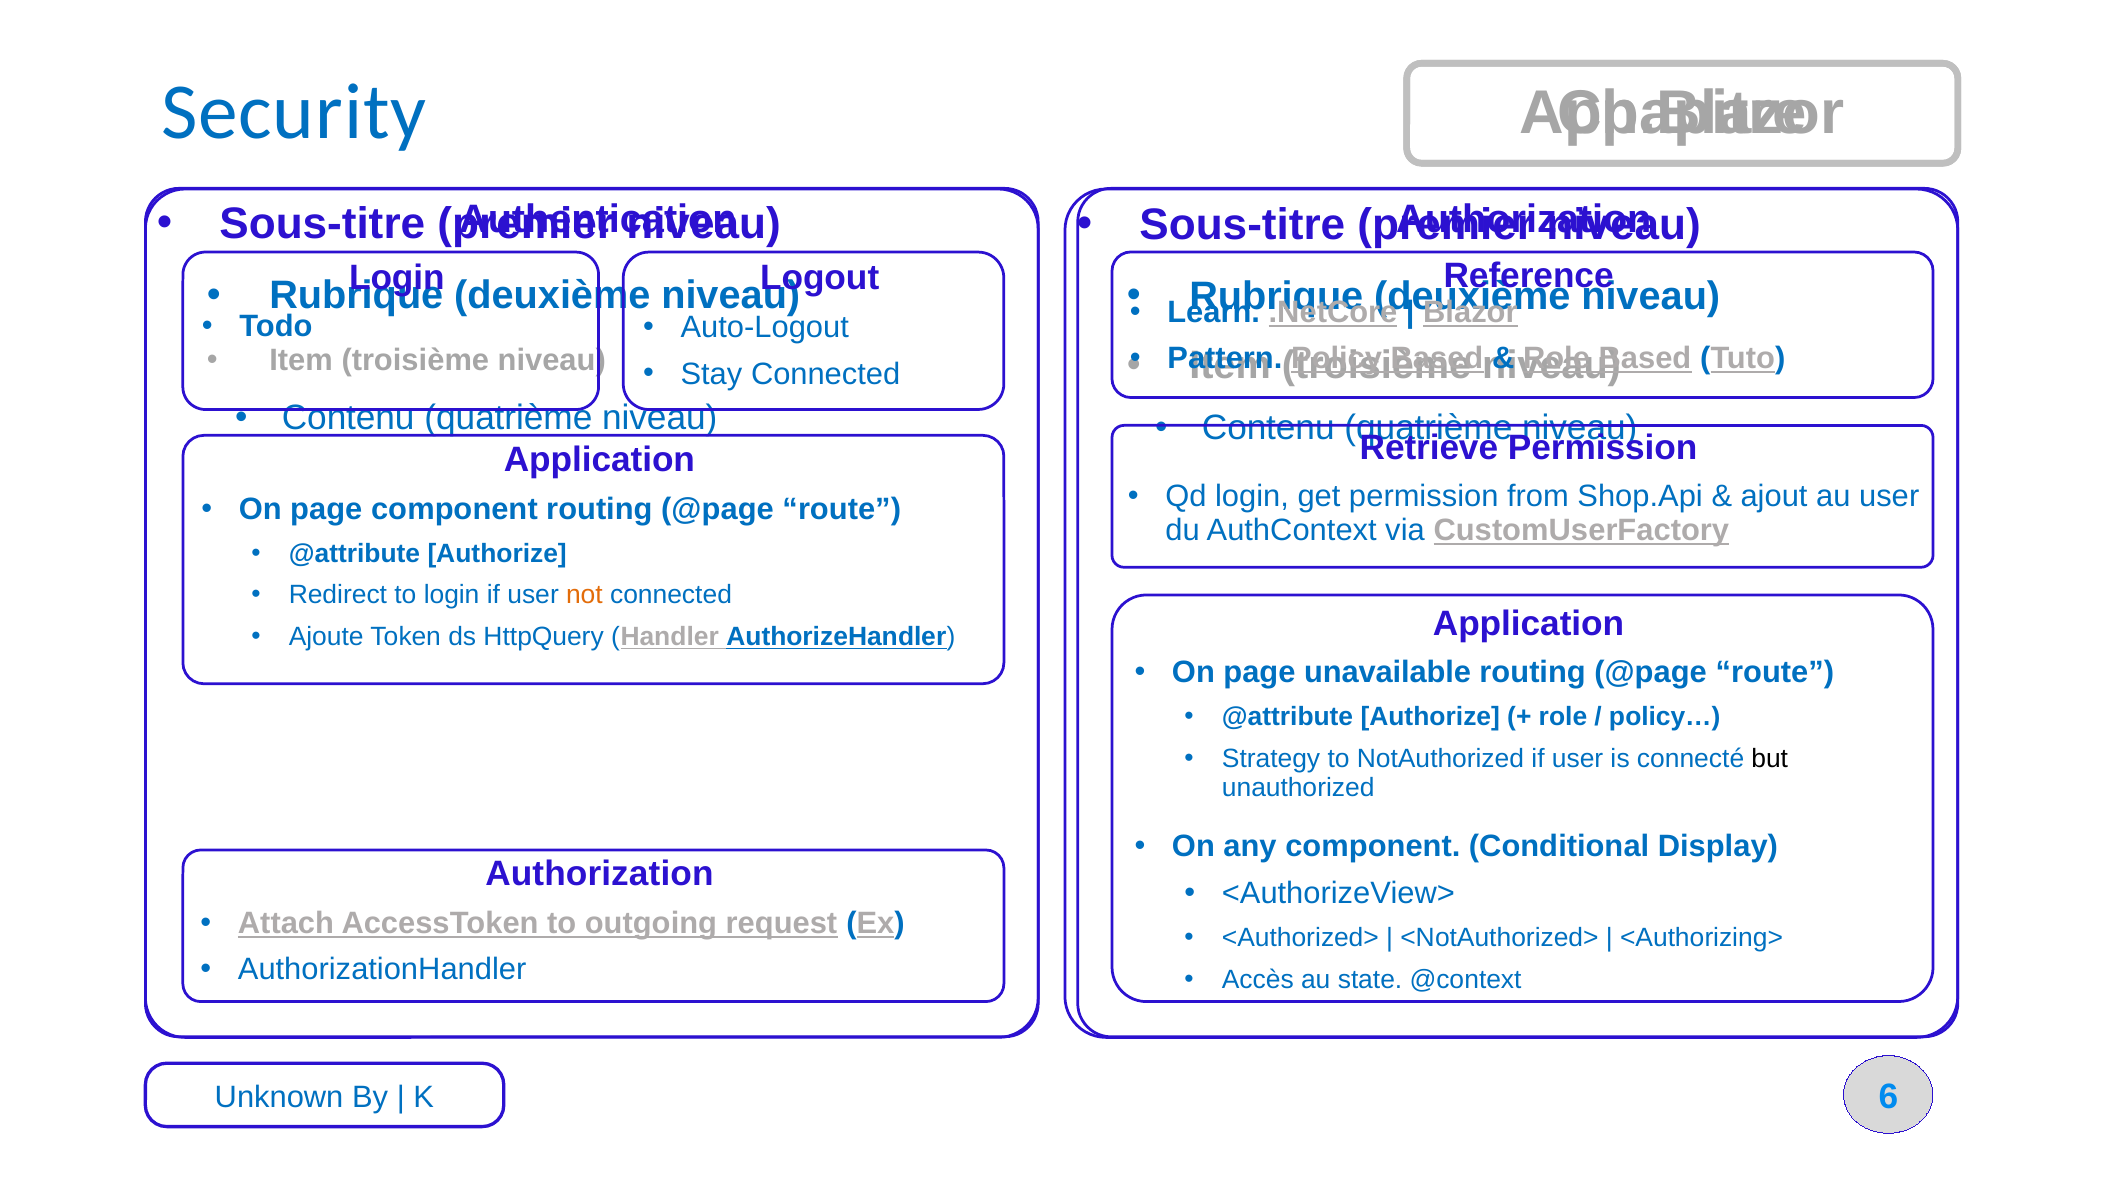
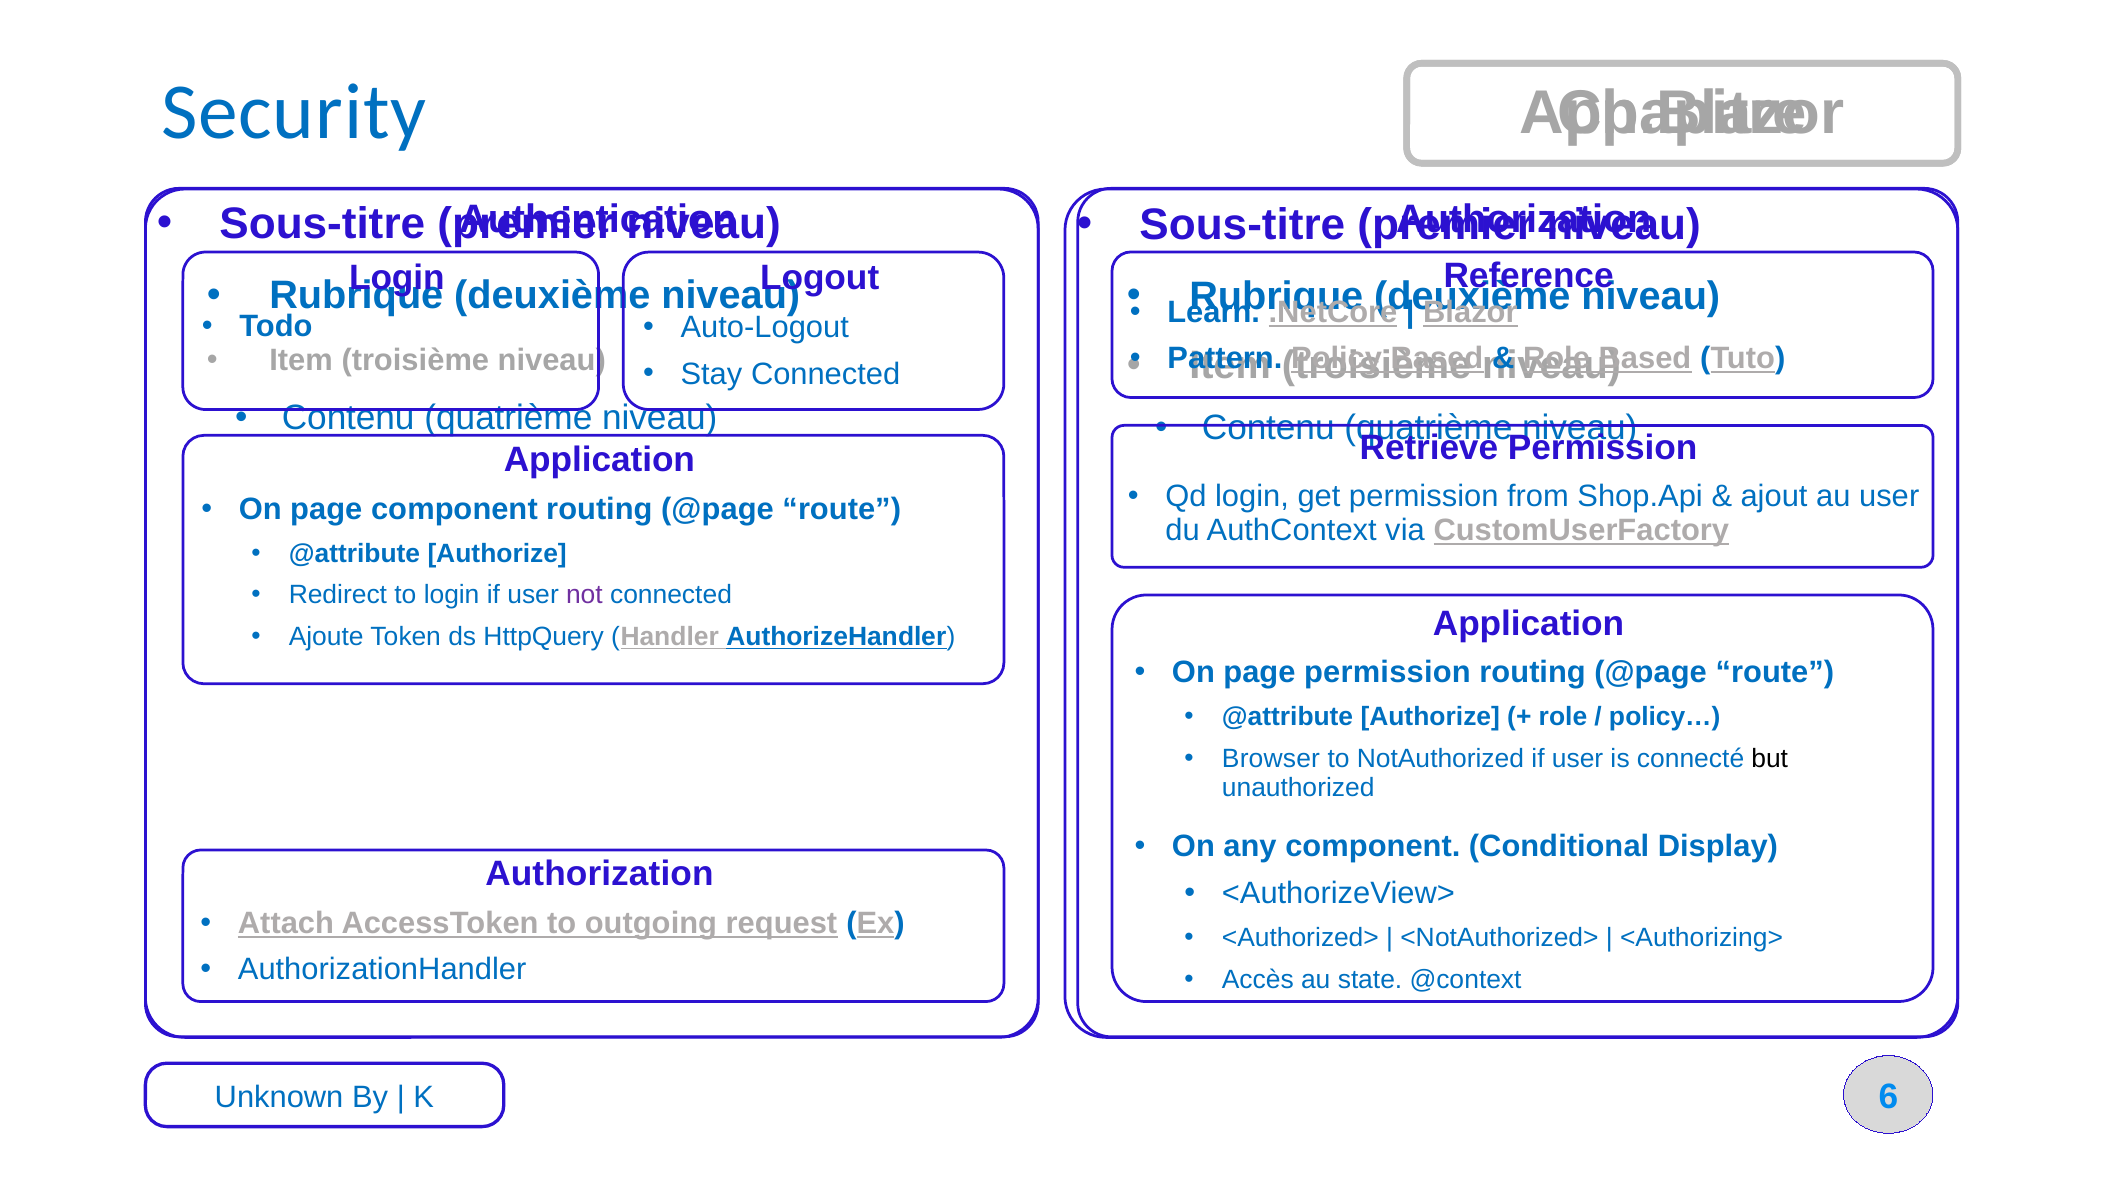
not colour: orange -> purple (584, 595)
page unavailable: unavailable -> permission (1387, 673)
Strategy: Strategy -> Browser (1271, 759)
